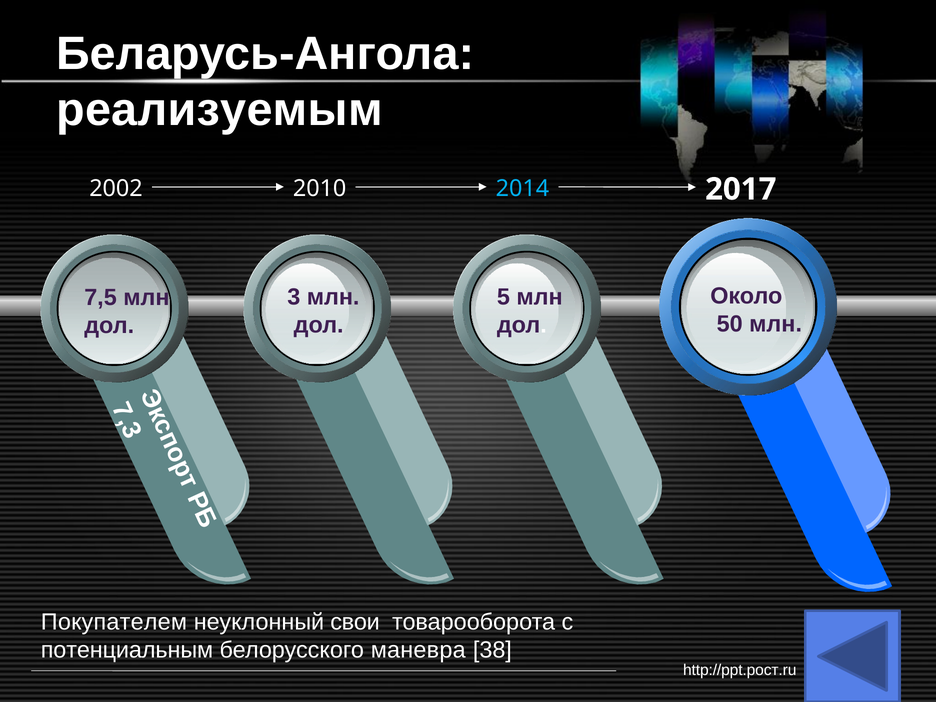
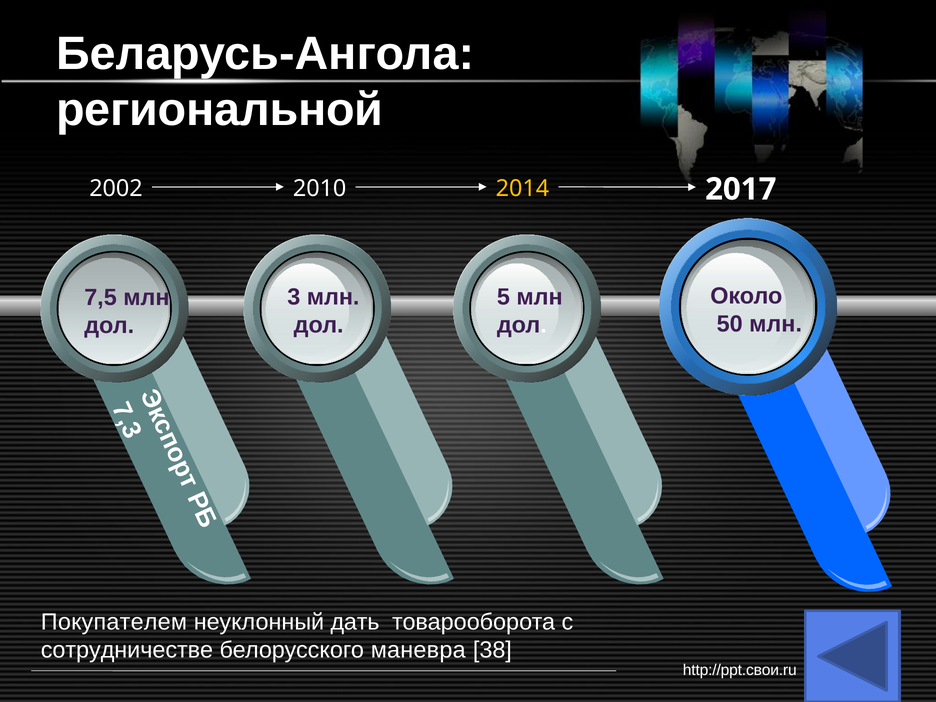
реализуемым: реализуемым -> региональной (220, 110)
2014 colour: light blue -> yellow (522, 188)
свои: свои -> дать (355, 622)
потенциальным: потенциальным -> сотрудничестве (127, 650)
http://ppt.рост.ru: http://ppt.рост.ru -> http://ppt.свои.ru (740, 670)
